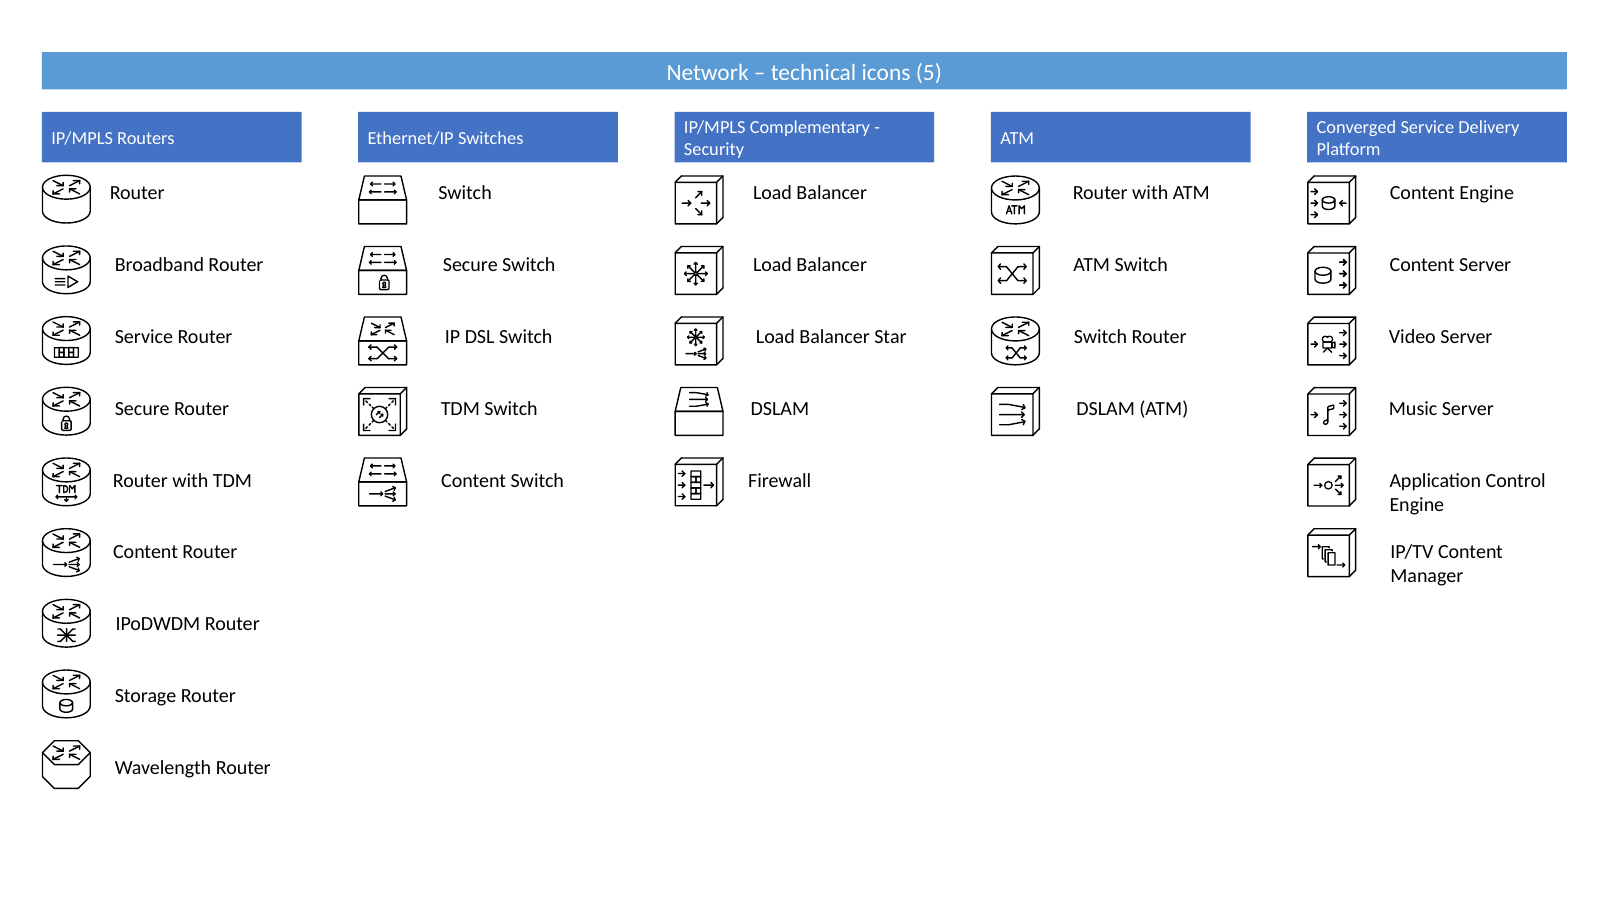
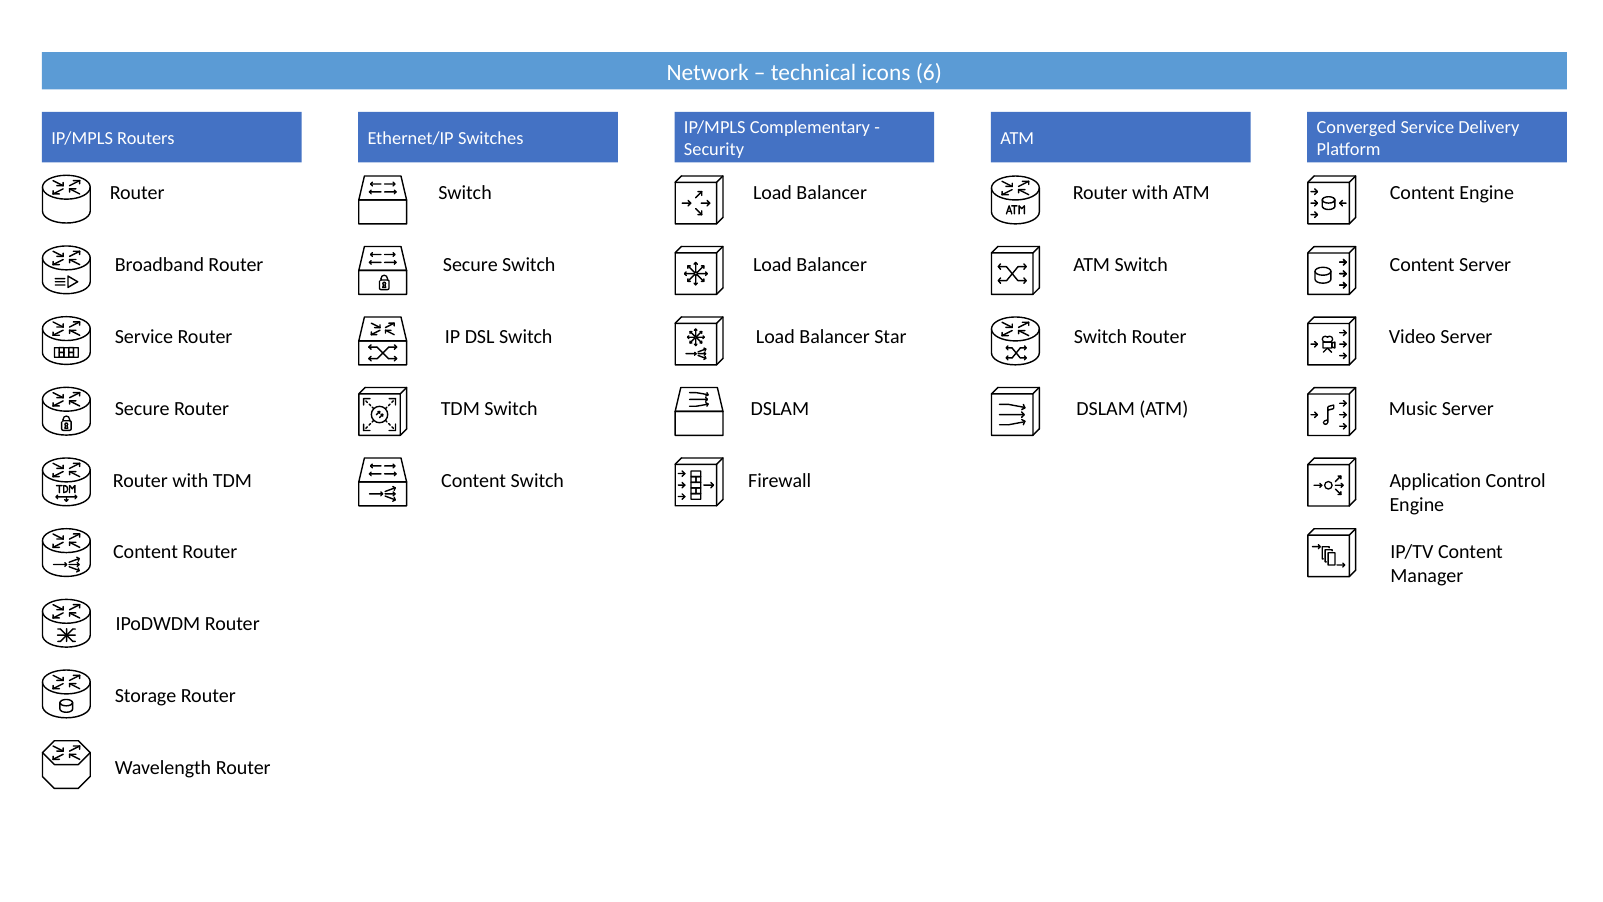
5: 5 -> 6 (929, 72)
